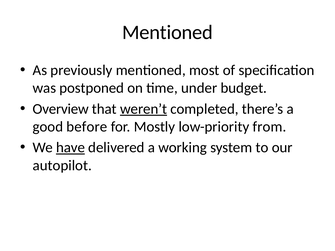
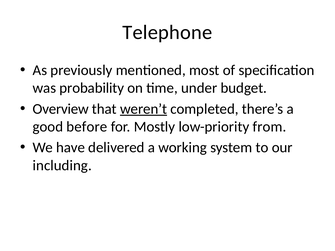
Mentioned: Mentioned -> Telephone (167, 32)
postponed: postponed -> probability (92, 88)
have underline: present -> none (71, 148)
autopilot: autopilot -> including (62, 166)
